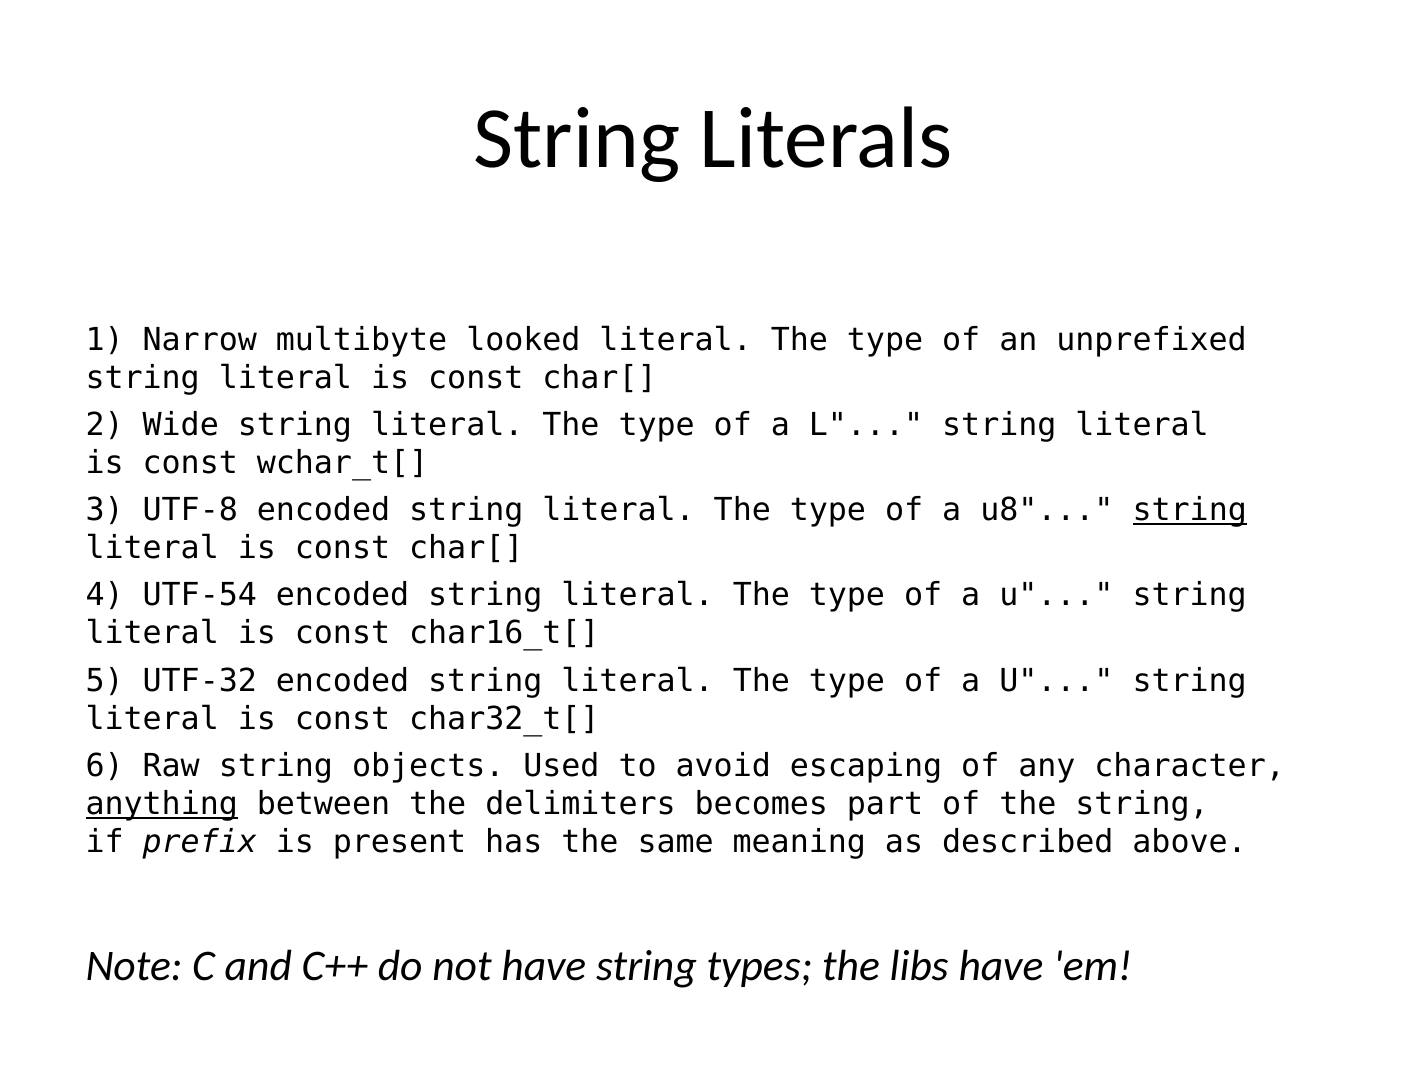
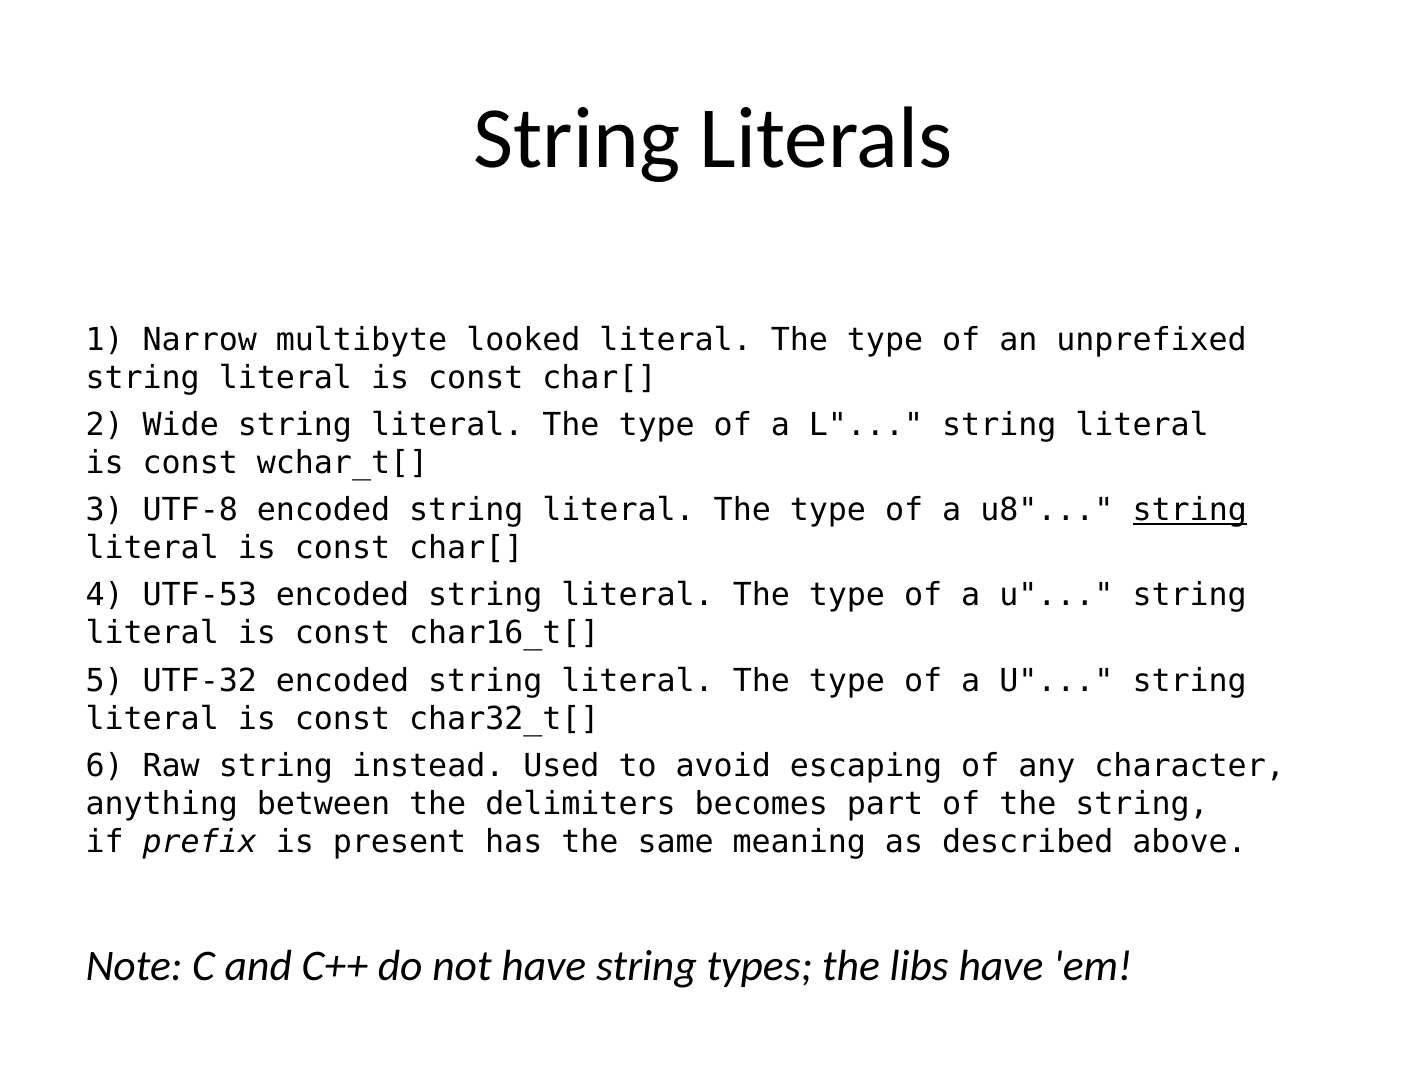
UTF-54: UTF-54 -> UTF-53 (200, 595)
objects: objects -> instead (428, 765)
anything underline: present -> none (162, 803)
